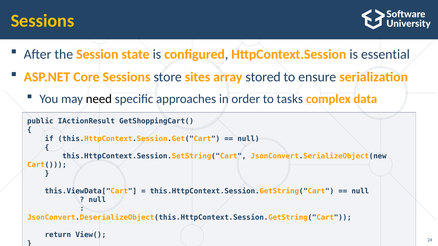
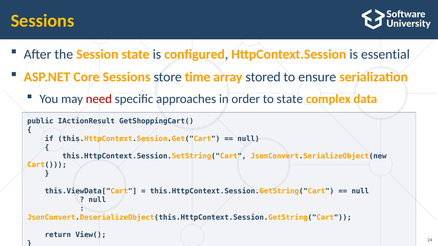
sites: sites -> time (198, 77)
need colour: black -> red (99, 99)
to tasks: tasks -> state (290, 99)
